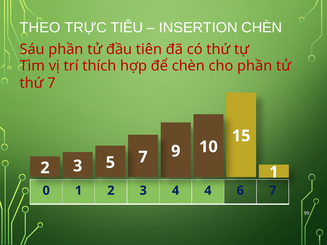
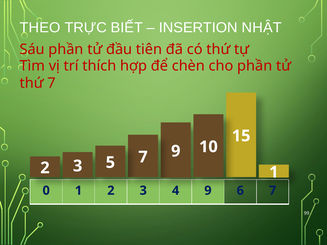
TIÊU: TIÊU -> BIẾT (127, 28)
INSERTION CHÈN: CHÈN -> NHẬT (262, 28)
4: 4 -> 9 (208, 191)
